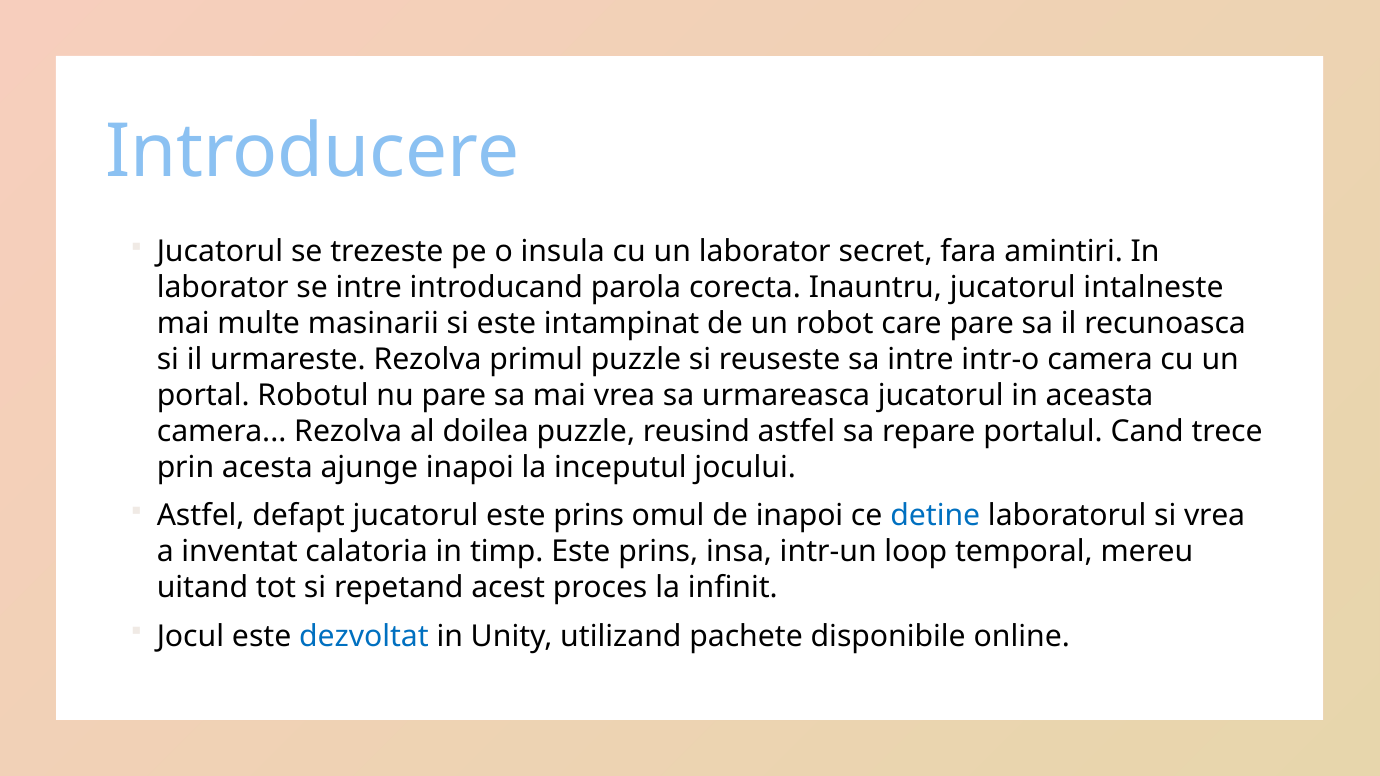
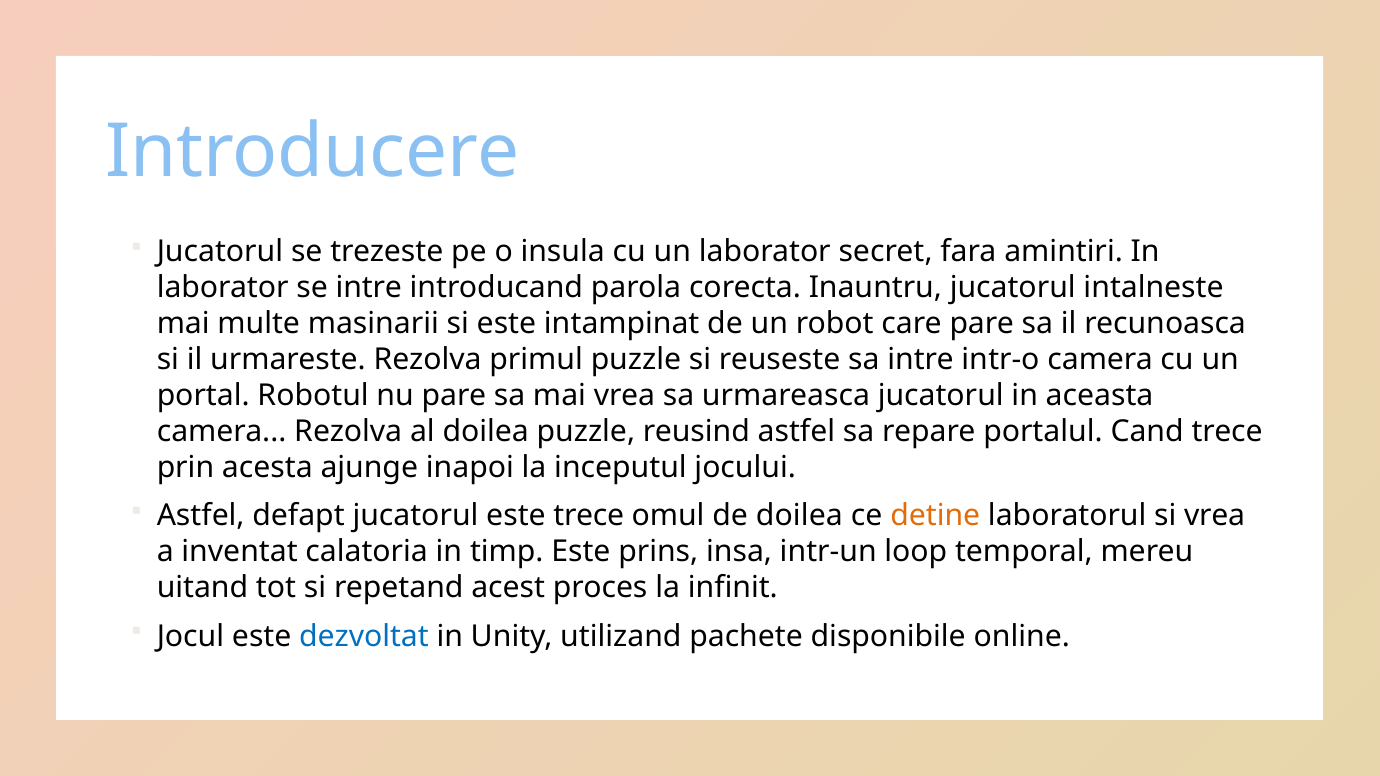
jucatorul este prins: prins -> trece (589, 516)
de inapoi: inapoi -> doilea (799, 516)
detine colour: blue -> orange (935, 516)
